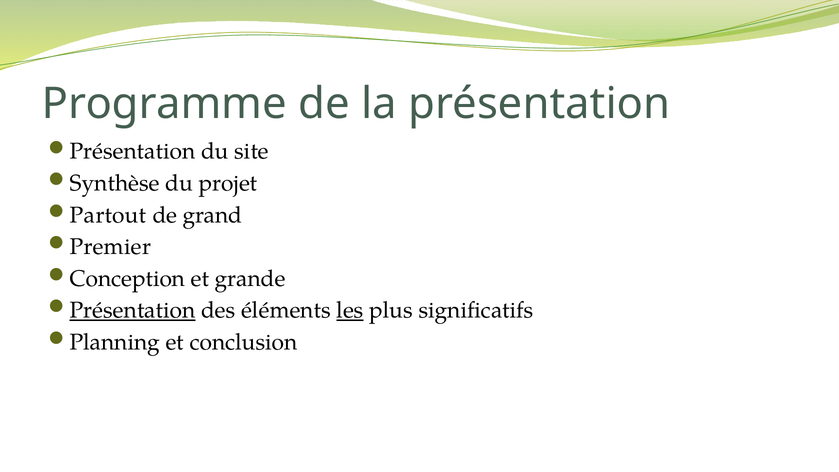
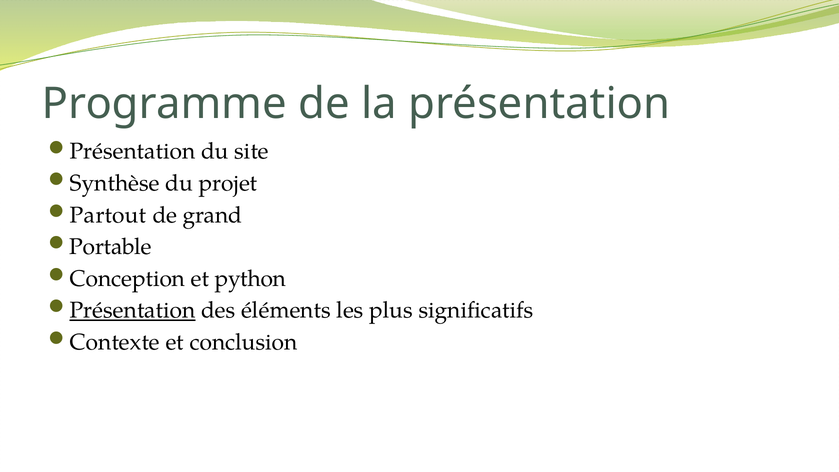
Premier: Premier -> Portable (111, 247)
grande: grande -> python (250, 279)
les underline: present -> none (350, 310)
Planning: Planning -> Contexte (115, 342)
